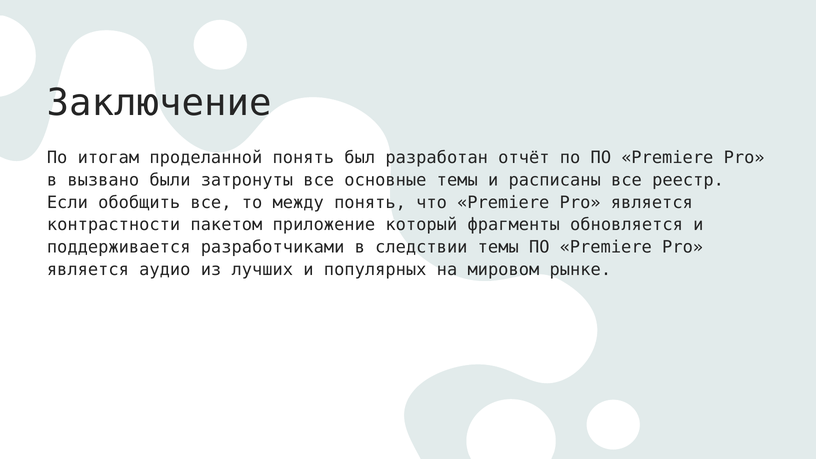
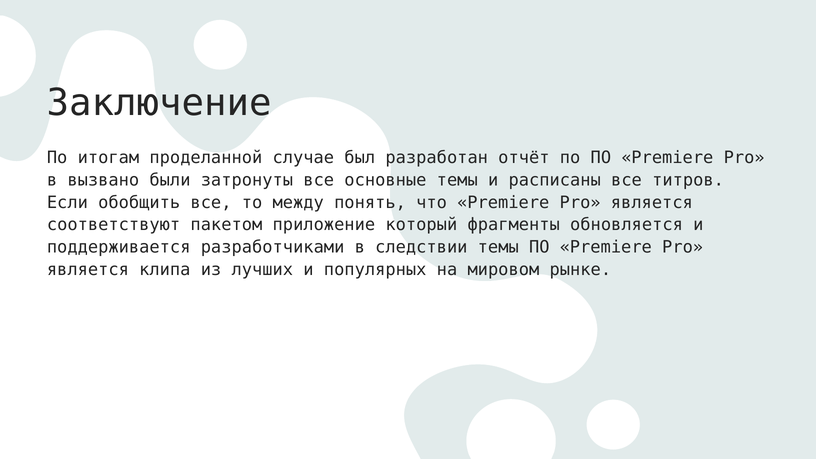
проделанной понять: понять -> случае (303, 157)
реестр: реестр -> титров (688, 180)
контрастности: контрастности -> соответствуют (114, 225)
аудио: аудио -> клипа (165, 270)
